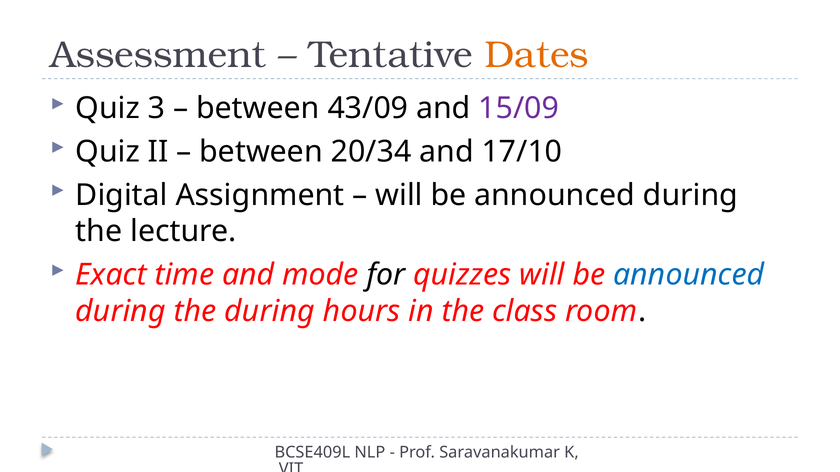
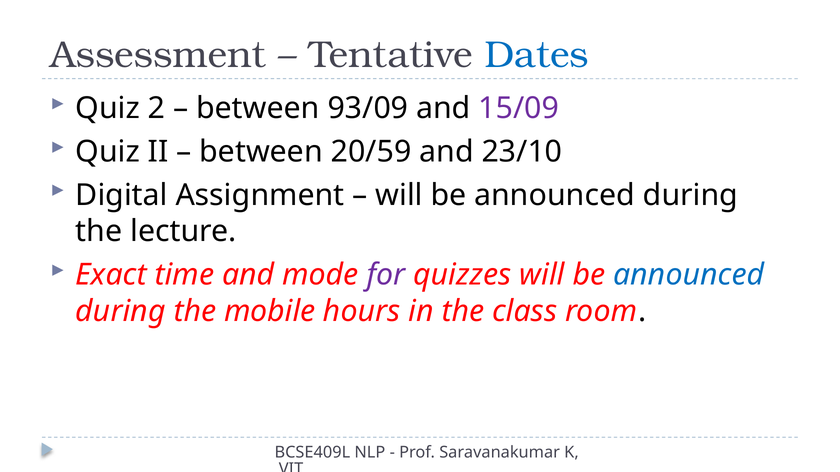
Dates colour: orange -> blue (537, 55)
3: 3 -> 2 (156, 108)
43/09: 43/09 -> 93/09 (368, 108)
20/34: 20/34 -> 20/59 (371, 152)
17/10: 17/10 -> 23/10 (522, 152)
for colour: black -> purple (386, 275)
the during: during -> mobile (270, 311)
